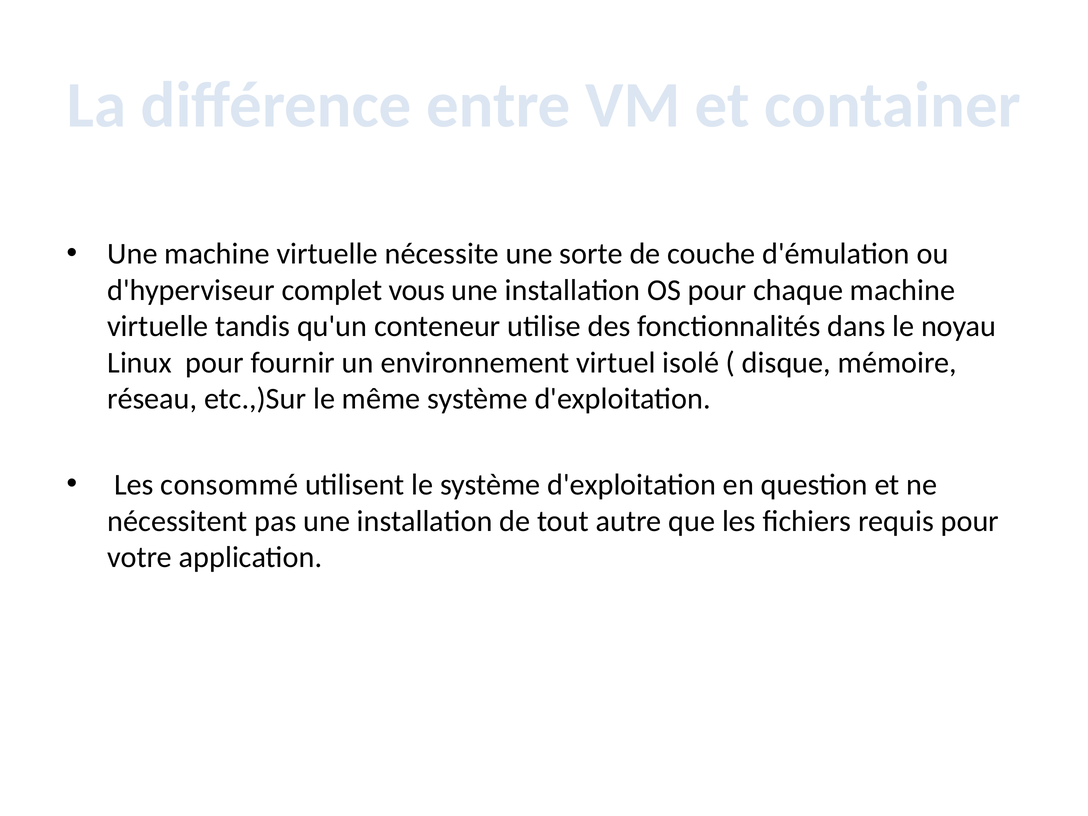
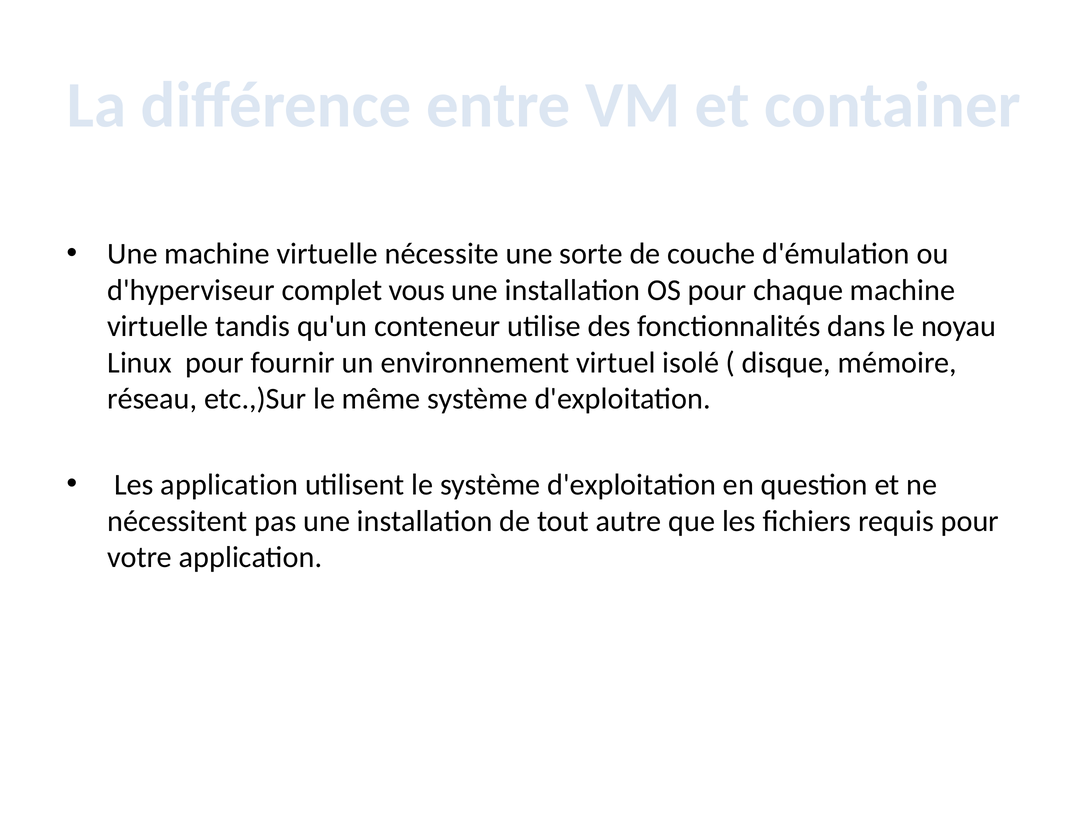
Les consommé: consommé -> application (229, 485)
